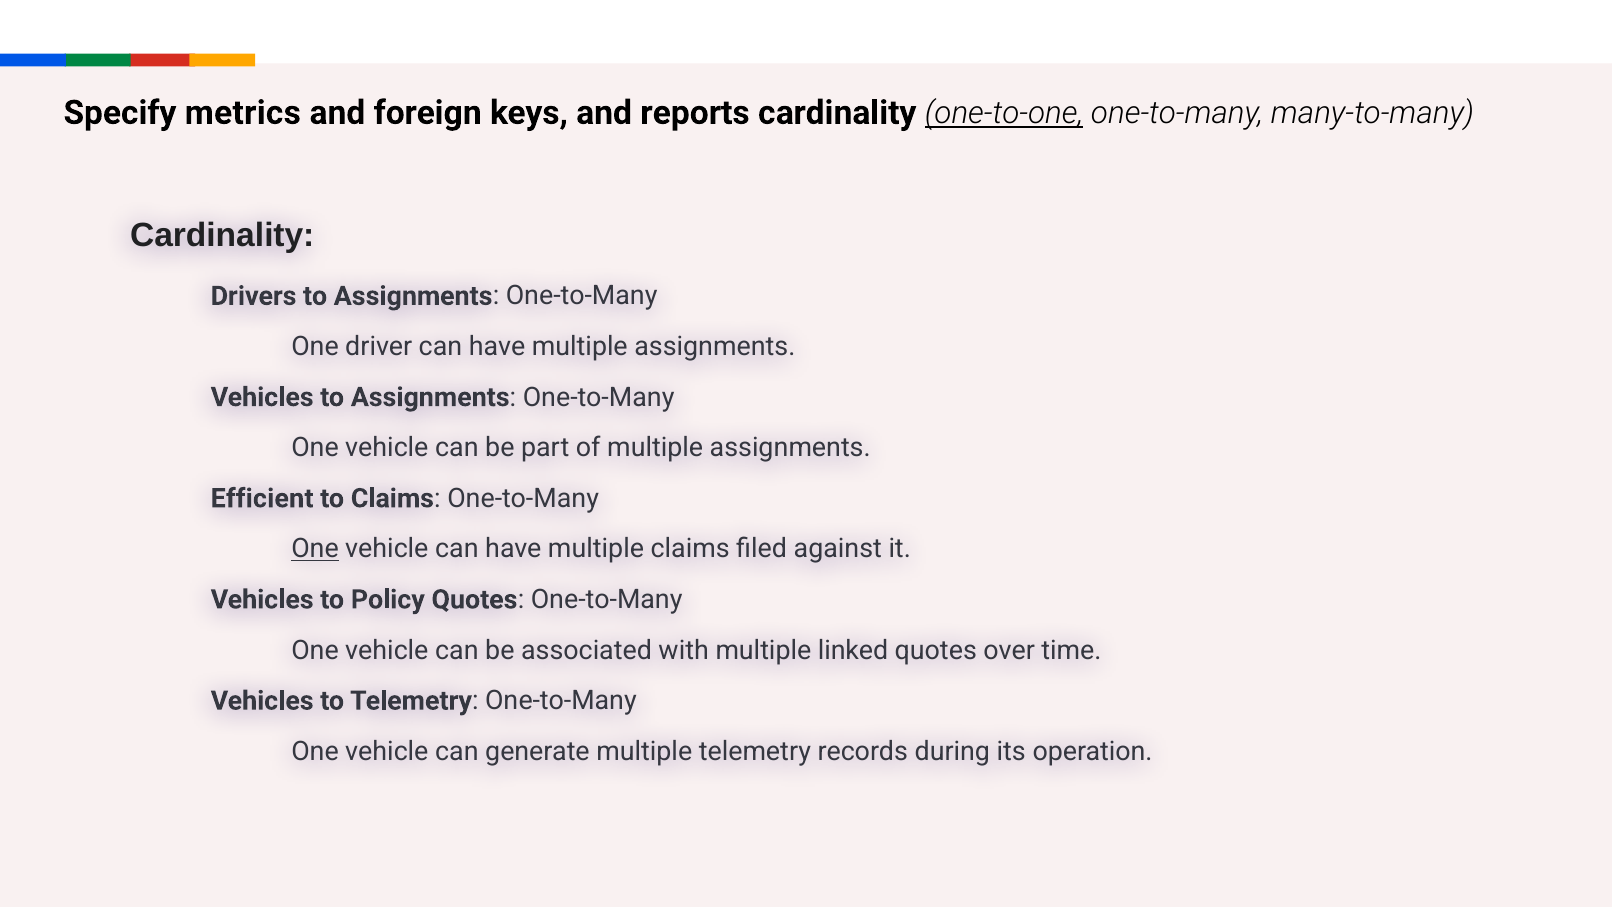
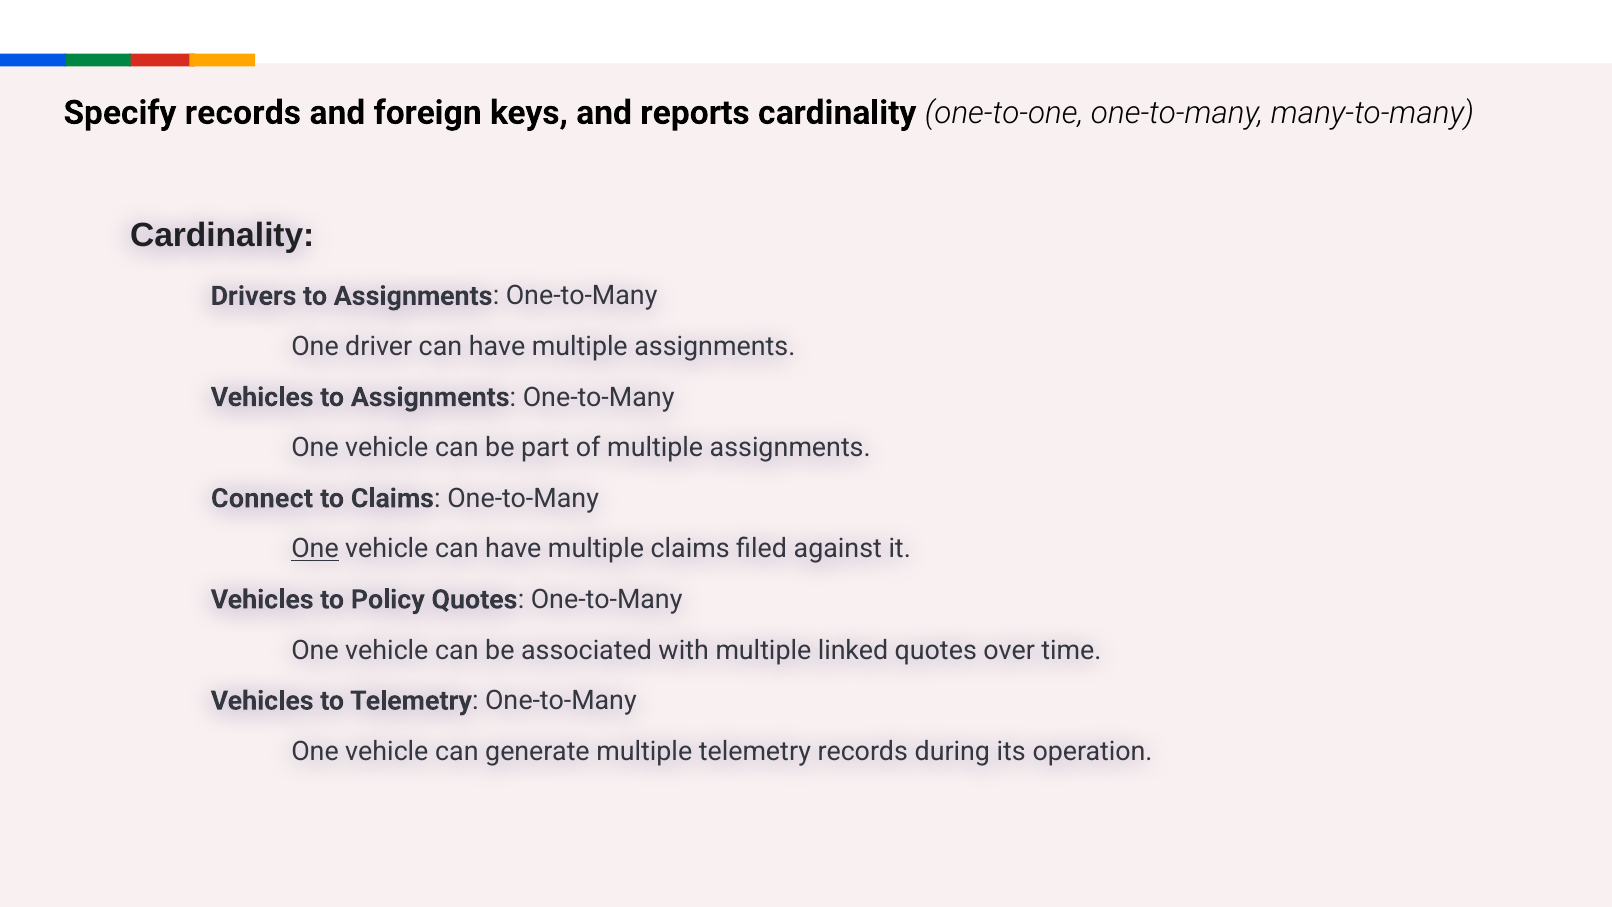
Specify metrics: metrics -> records (243, 113)
one-to-one underline: present -> none (1004, 113)
Efficient: Efficient -> Connect (262, 498)
